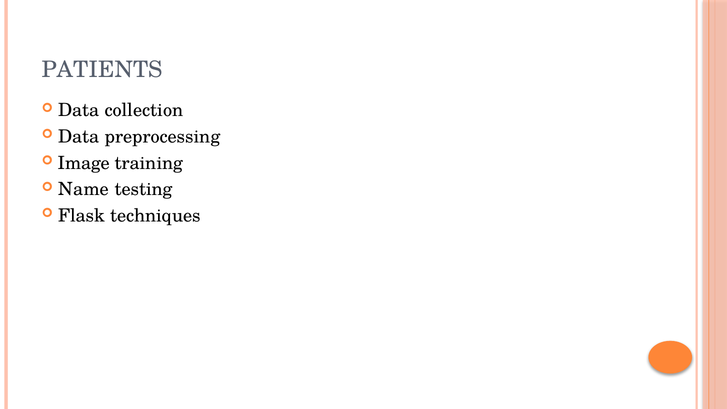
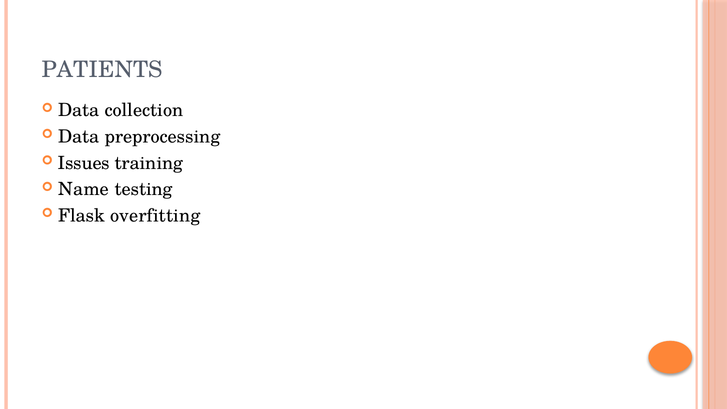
Image: Image -> Issues (84, 163)
techniques: techniques -> overfitting (155, 216)
